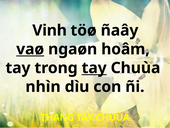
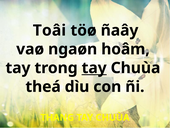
Vinh: Vinh -> Toâi (49, 30)
vaø underline: present -> none (30, 49)
nhìn: nhìn -> theá (43, 86)
